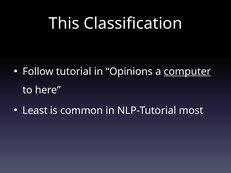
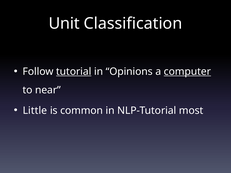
This: This -> Unit (64, 23)
tutorial underline: none -> present (74, 72)
here: here -> near (48, 90)
Least: Least -> Little (35, 111)
